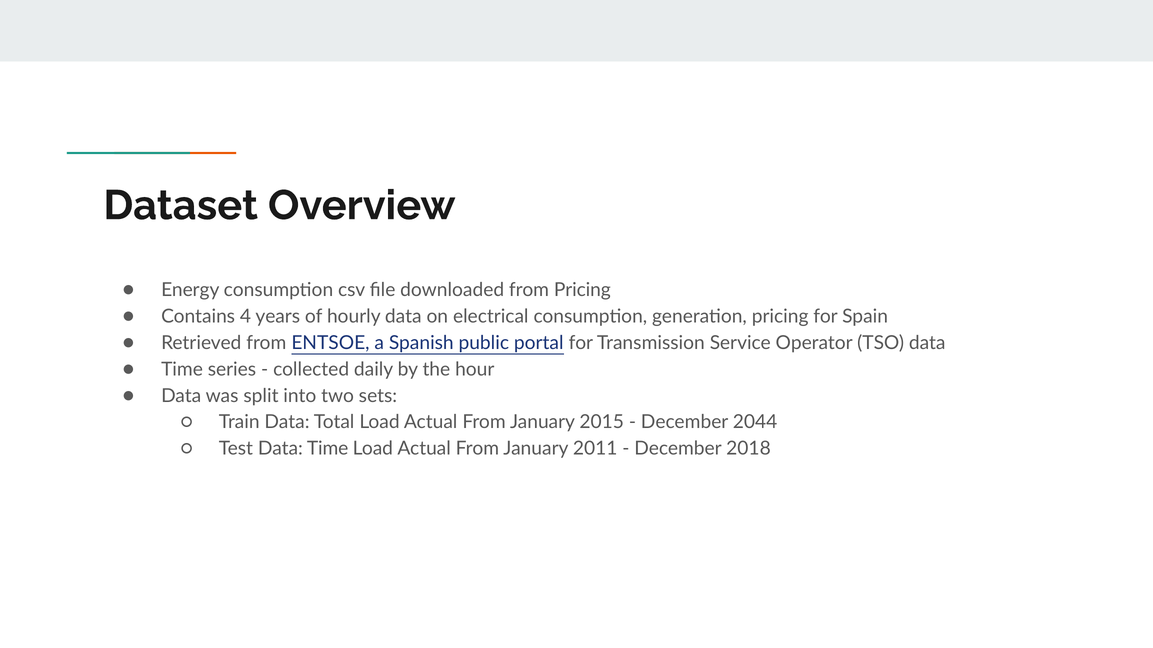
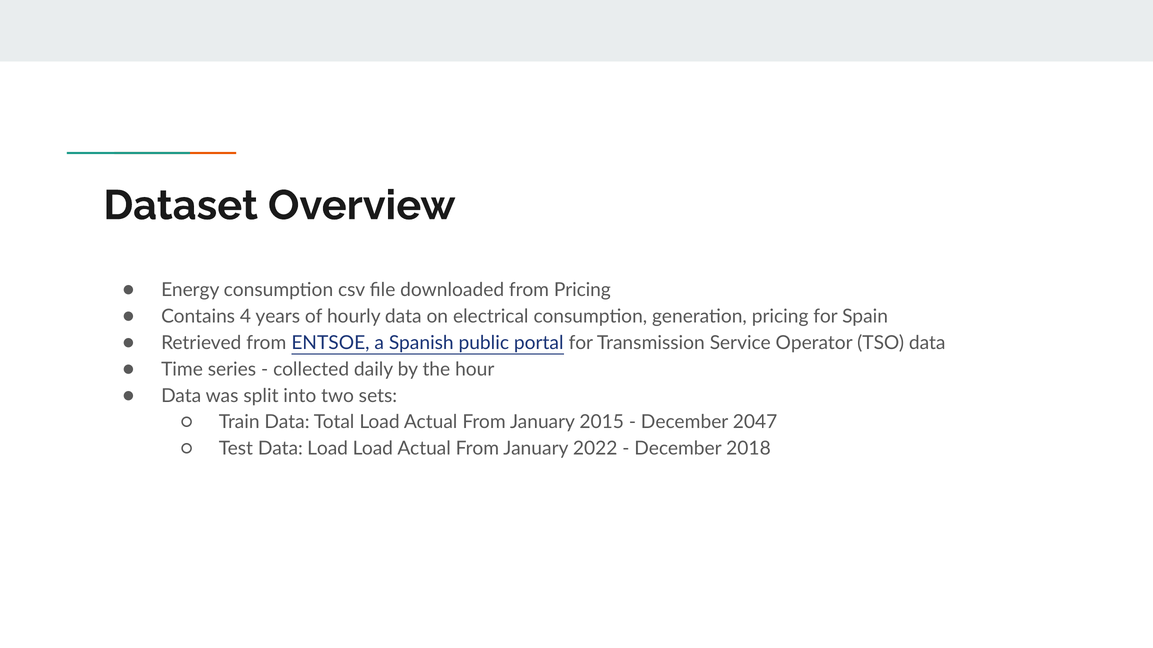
2044: 2044 -> 2047 (755, 423)
Data Time: Time -> Load (328, 449)
2011: 2011 -> 2022 (595, 449)
